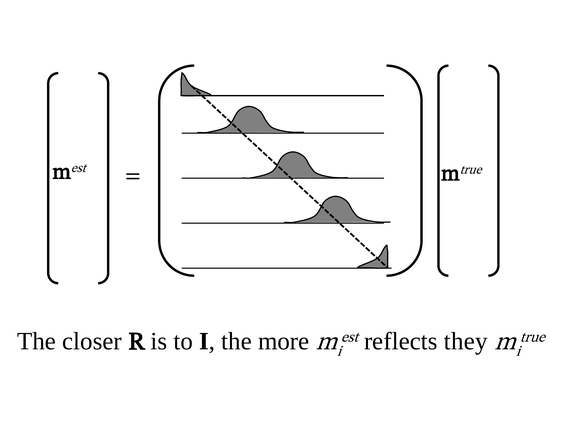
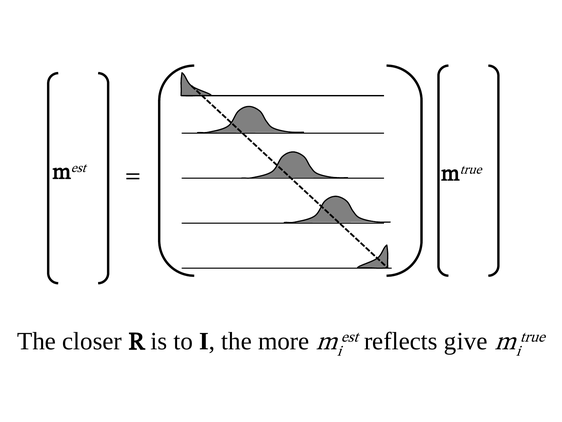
they: they -> give (466, 341)
